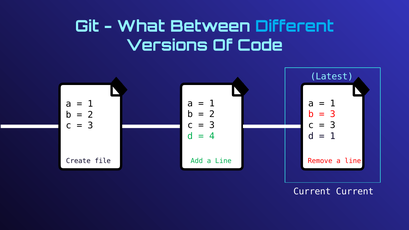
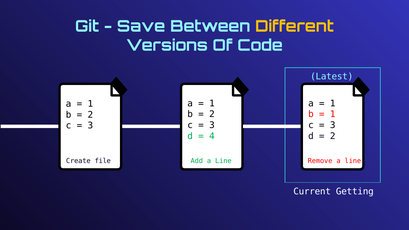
What: What -> Save (141, 26)
Different colour: light blue -> yellow (294, 26)
3: 3 -> 1 (333, 114)
1: 1 -> 2 (333, 136)
Current Current: Current -> Getting (355, 191)
